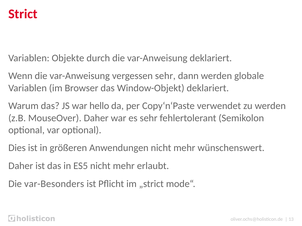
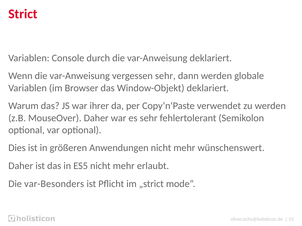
Objekte: Objekte -> Console (68, 58)
hello: hello -> ihrer (99, 106)
